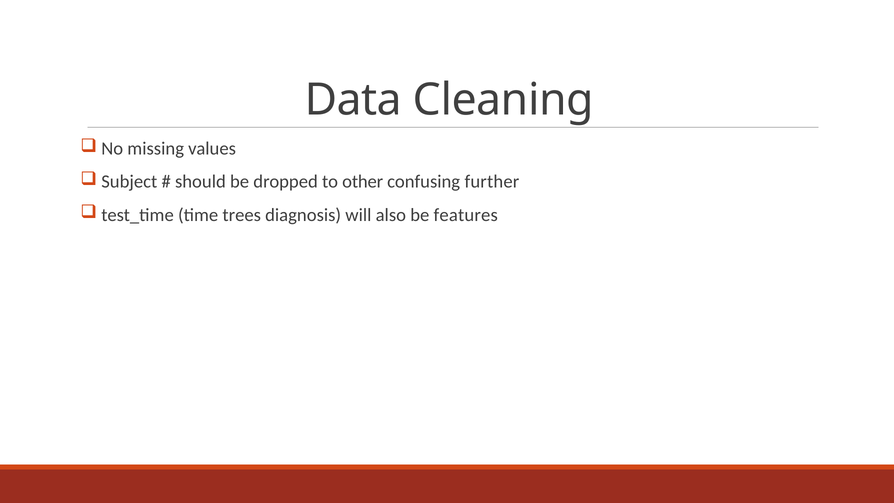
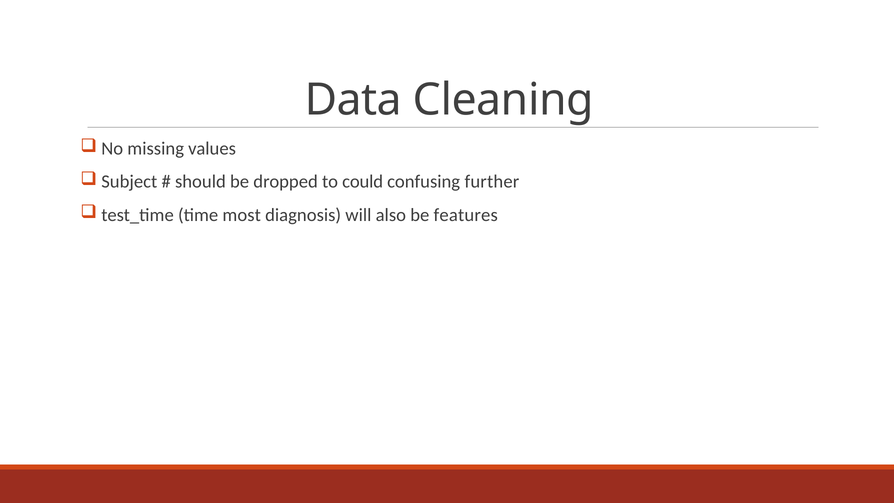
other: other -> could (363, 182)
trees: trees -> most (242, 215)
